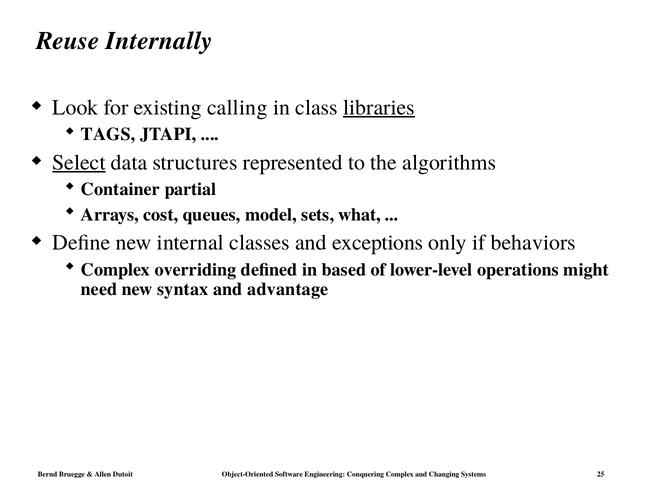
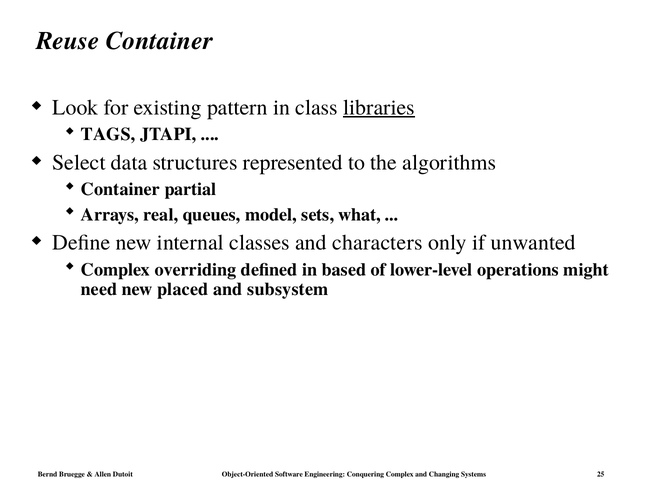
Reuse Internally: Internally -> Container (159, 41)
calling: calling -> pattern (237, 107)
Select underline: present -> none (79, 163)
cost: cost -> real (161, 215)
exceptions: exceptions -> characters (377, 243)
behaviors: behaviors -> unwanted (533, 243)
syntax: syntax -> placed (183, 290)
advantage: advantage -> subsystem (288, 290)
